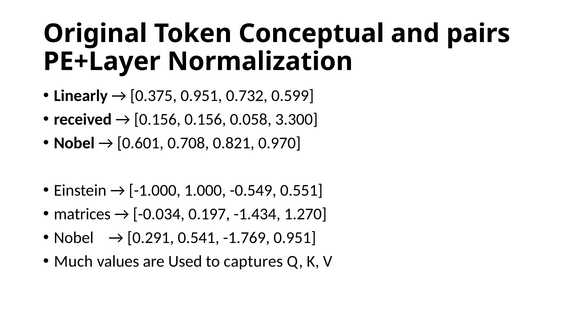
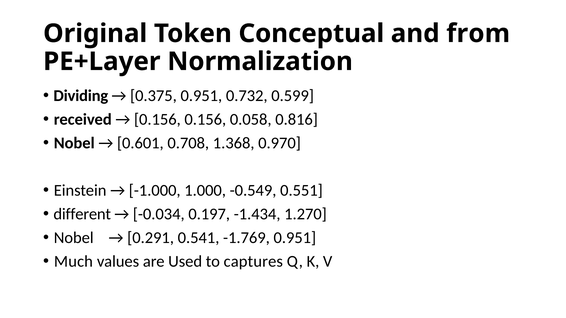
pairs: pairs -> from (478, 34)
Linearly: Linearly -> Dividing (81, 96)
3.300: 3.300 -> 0.816 (297, 119)
0.821: 0.821 -> 1.368 (234, 143)
matrices: matrices -> different (82, 214)
